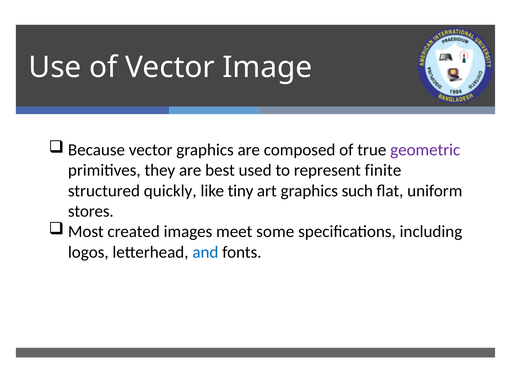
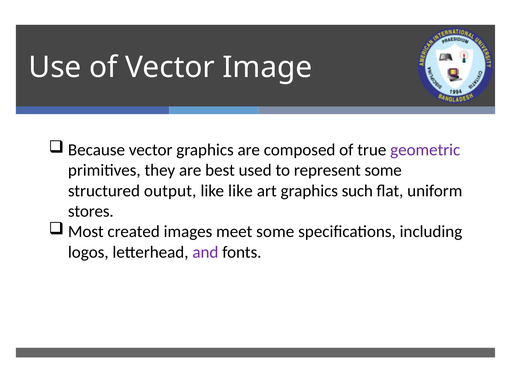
represent finite: finite -> some (383, 170)
quickly: quickly -> output (170, 191)
like tiny: tiny -> like (240, 191)
and colour: blue -> purple (205, 252)
